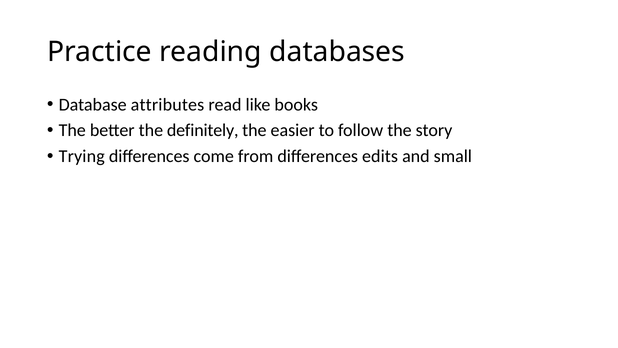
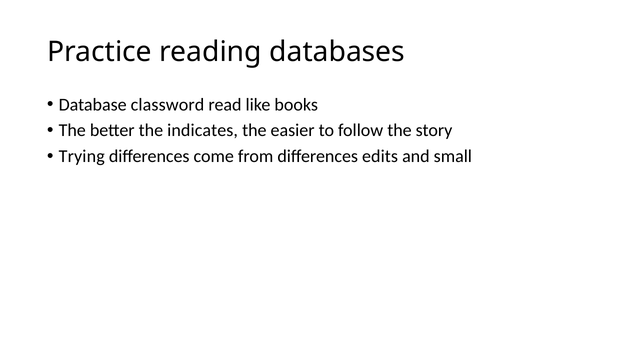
attributes: attributes -> classword (168, 104)
definitely: definitely -> indicates (203, 130)
